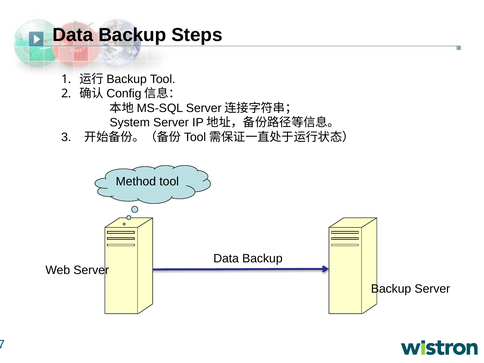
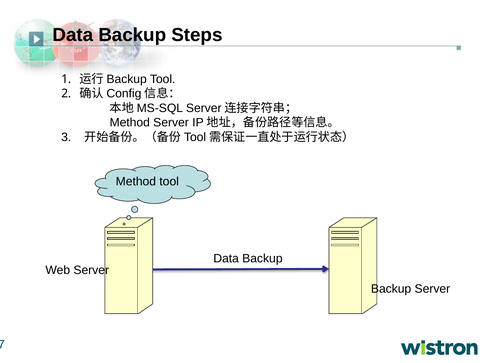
System: System -> Method (130, 123)
